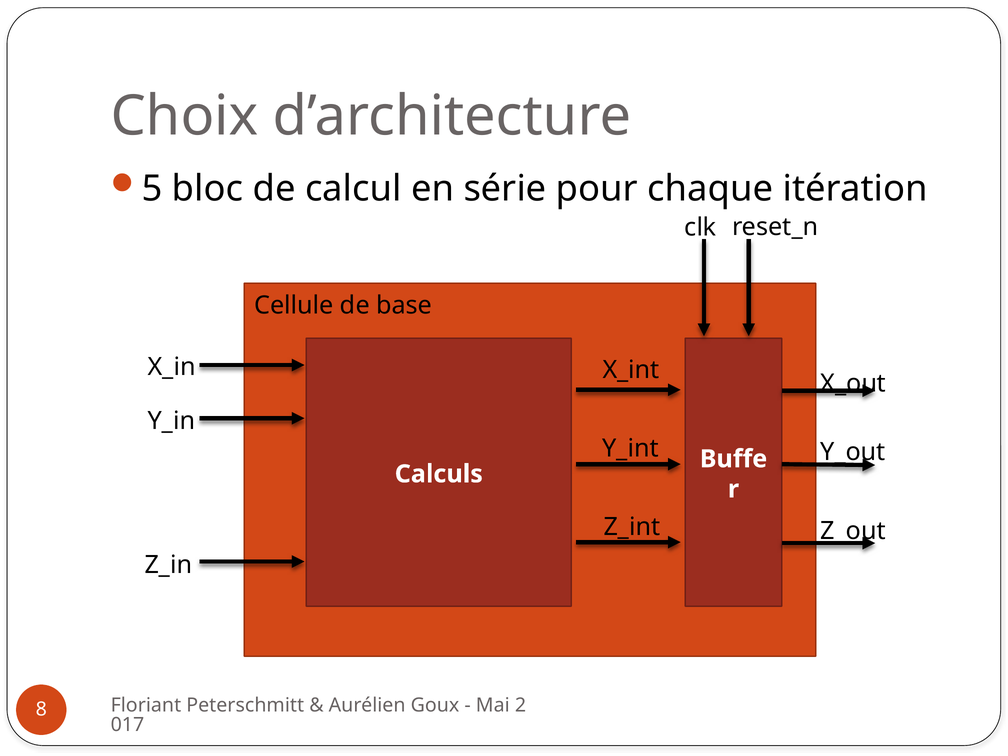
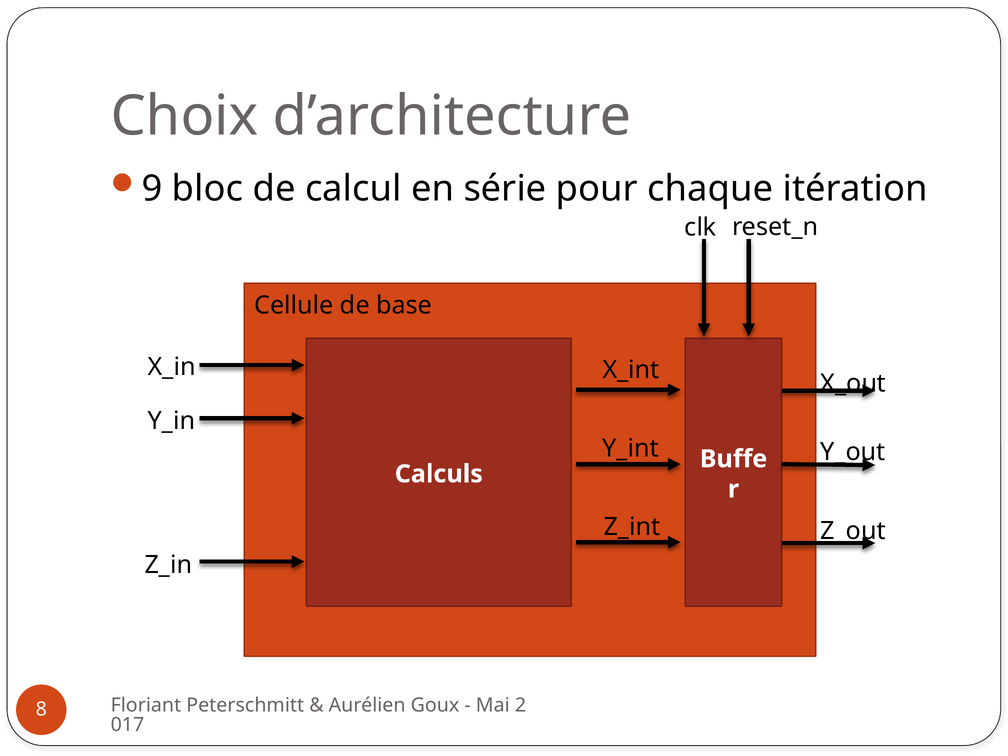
5: 5 -> 9 (152, 189)
